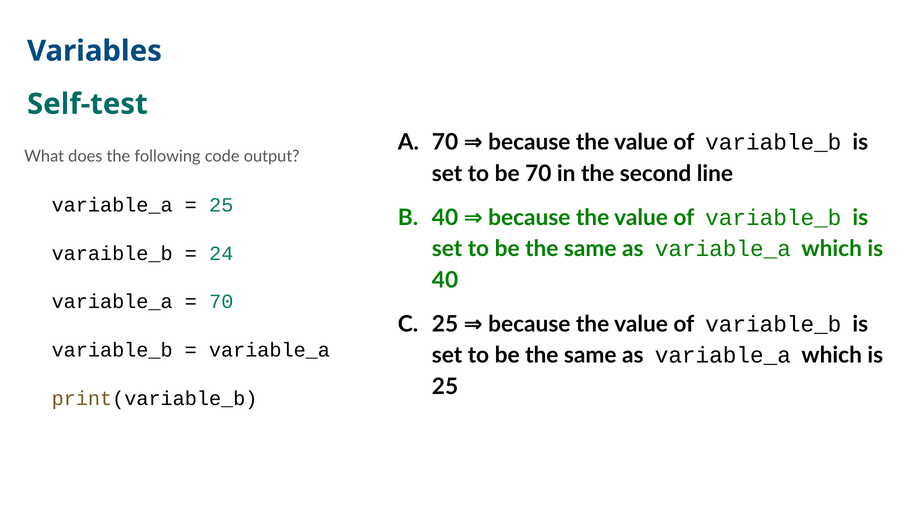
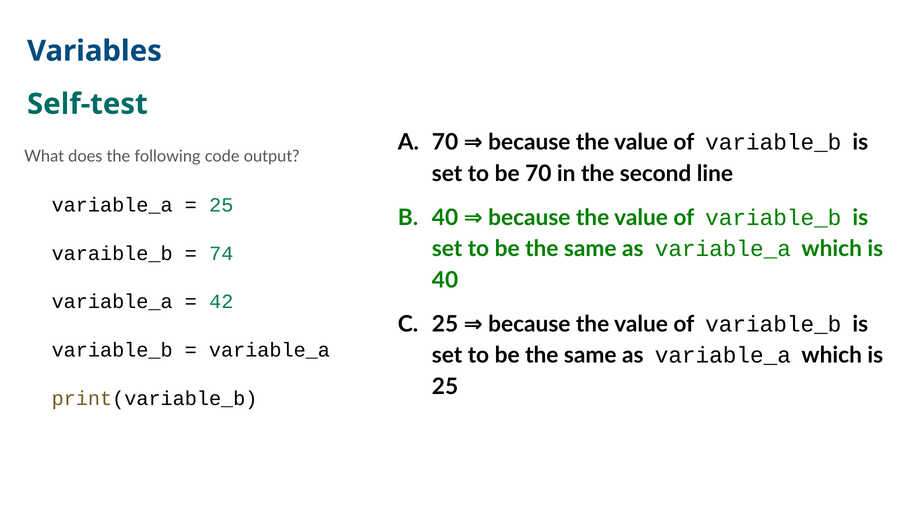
24: 24 -> 74 (221, 254)
70: 70 -> 42 (221, 302)
